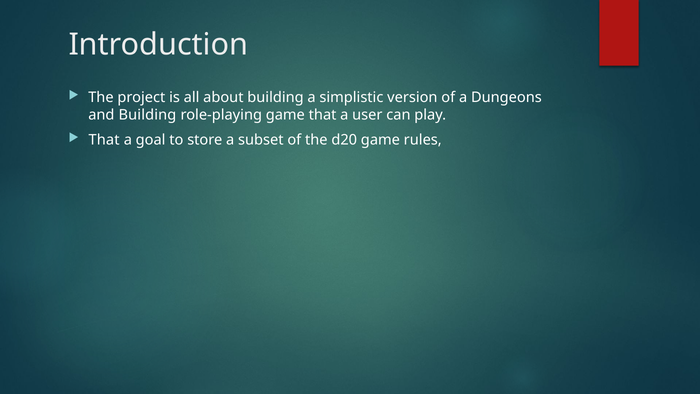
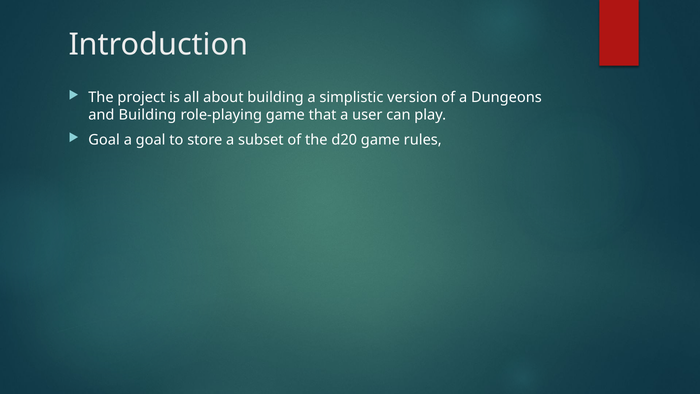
That: That -> Goal (104, 140)
